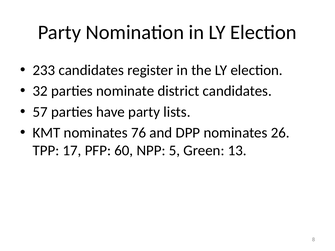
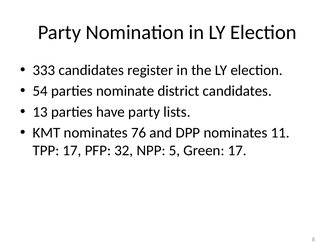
233: 233 -> 333 (44, 70)
32: 32 -> 54 (40, 91)
57: 57 -> 13 (40, 112)
26: 26 -> 11 (280, 133)
60: 60 -> 32 (124, 151)
Green 13: 13 -> 17 (237, 151)
